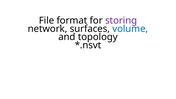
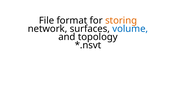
storing colour: purple -> orange (121, 21)
